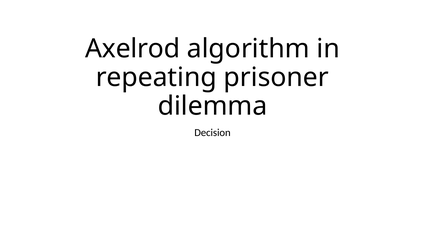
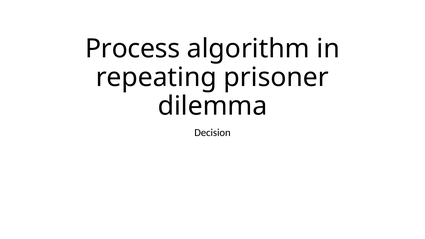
Axelrod: Axelrod -> Process (133, 49)
